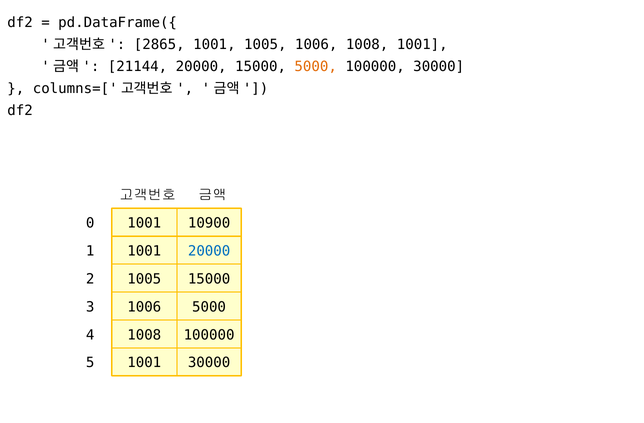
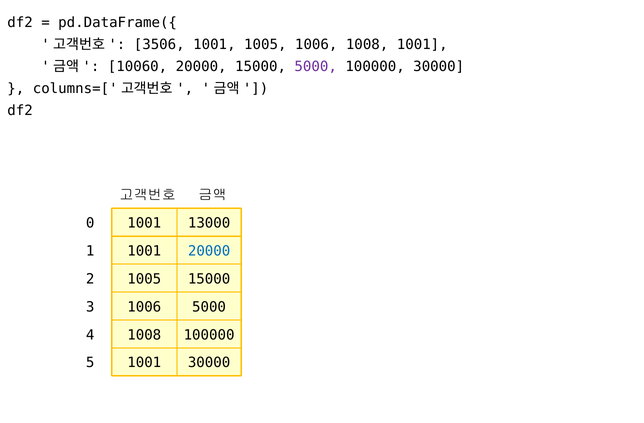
2865: 2865 -> 3506 (159, 45)
21144: 21144 -> 10060 (138, 67)
5000 colour: orange -> purple (316, 67)
10900: 10900 -> 13000 (209, 223)
